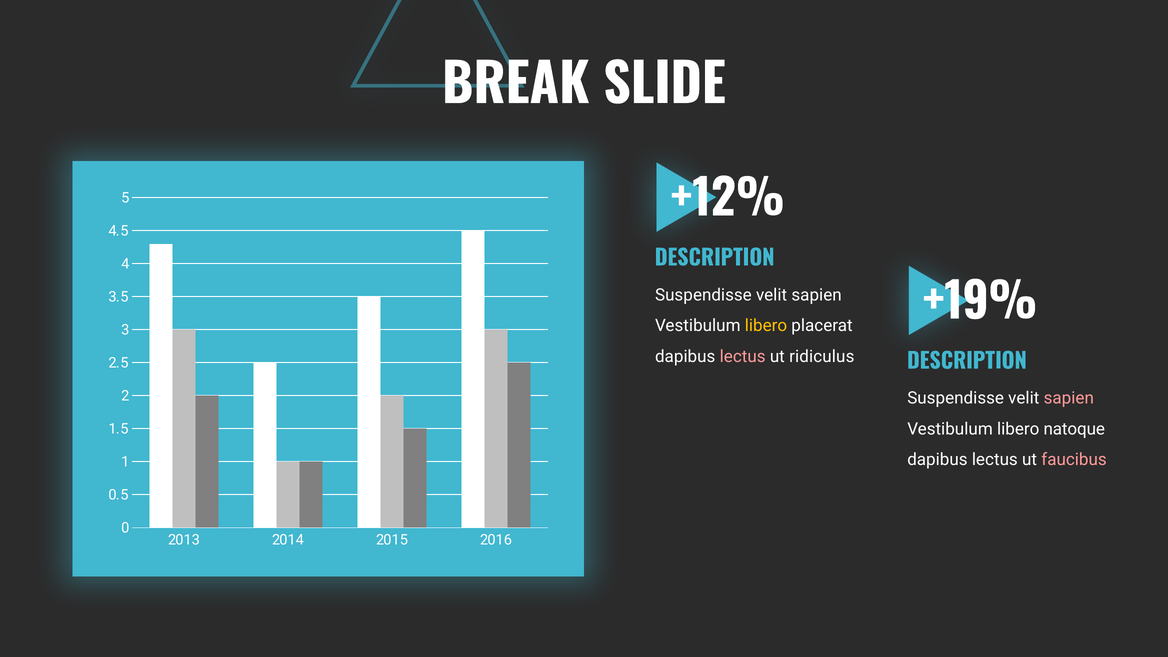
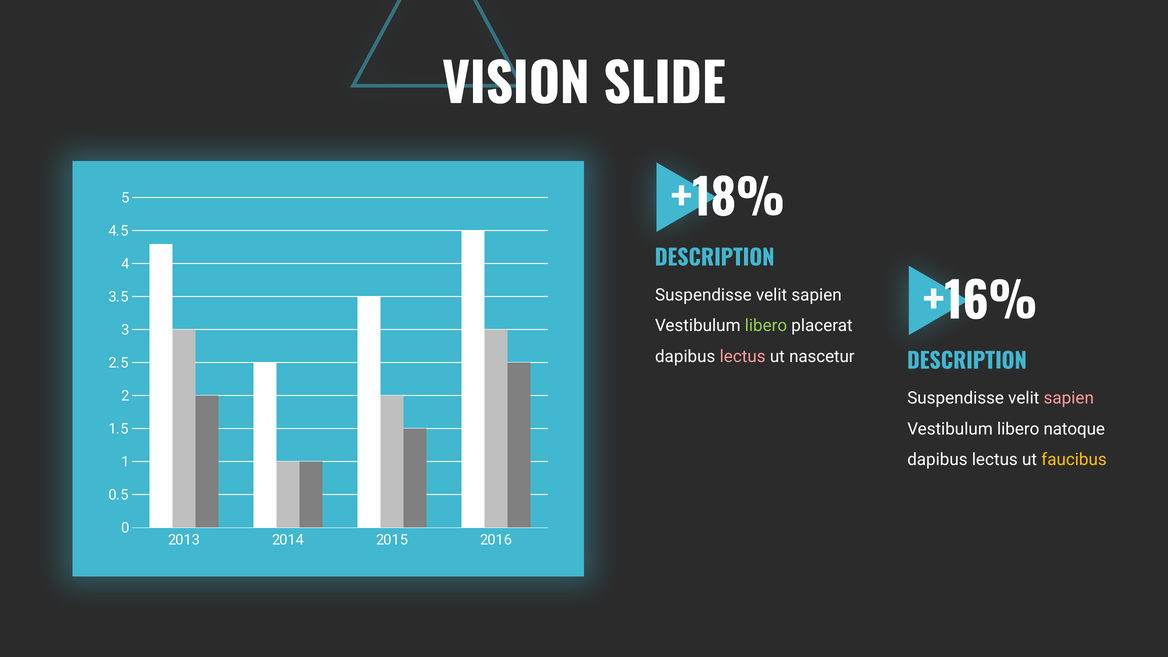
BREAK: BREAK -> VISION (516, 85)
+12%: +12% -> +18% (728, 199)
+19%: +19% -> +16% (980, 303)
libero colour: yellow -> light green (766, 326)
ridiculus: ridiculus -> nascetur (822, 356)
faucibus colour: pink -> yellow (1074, 460)
